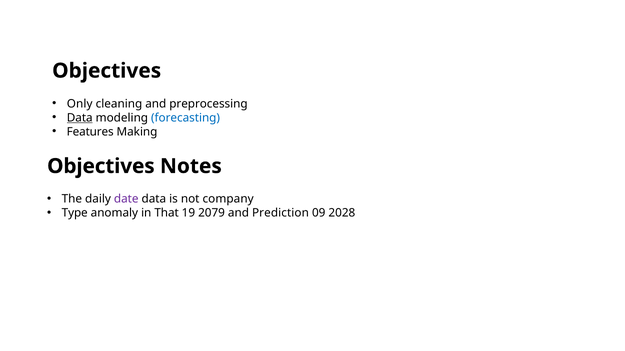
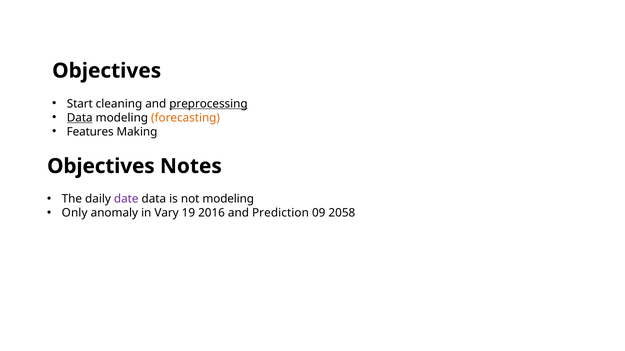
Only: Only -> Start (80, 104)
preprocessing underline: none -> present (208, 104)
forecasting colour: blue -> orange (186, 118)
not company: company -> modeling (228, 199)
Type: Type -> Only (75, 213)
That: That -> Vary (167, 213)
2079: 2079 -> 2016 (212, 213)
2028: 2028 -> 2058 (342, 213)
